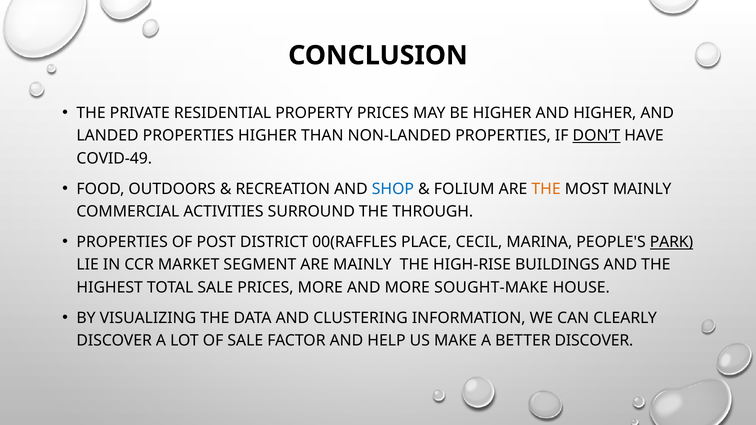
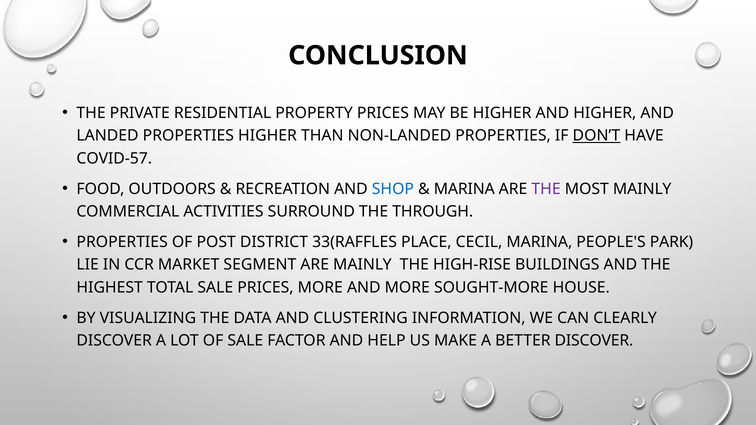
COVID-49: COVID-49 -> COVID-57 (114, 158)
FOLIUM: FOLIUM -> MARINA (464, 189)
THE colour: orange -> purple (546, 189)
00(RAFFLES: 00(RAFFLES -> 33(RAFFLES (355, 242)
PARK underline: present -> none (671, 242)
SOUGHT-MAKE: SOUGHT-MAKE -> SOUGHT-MORE (491, 288)
